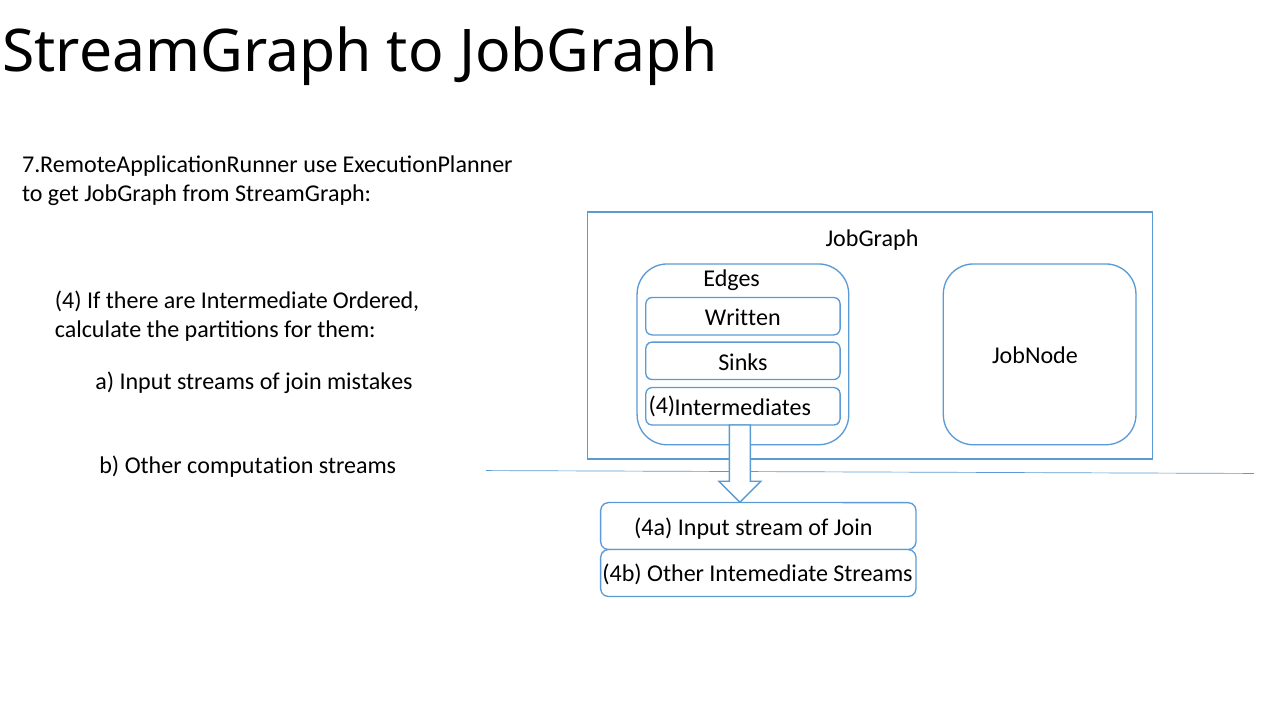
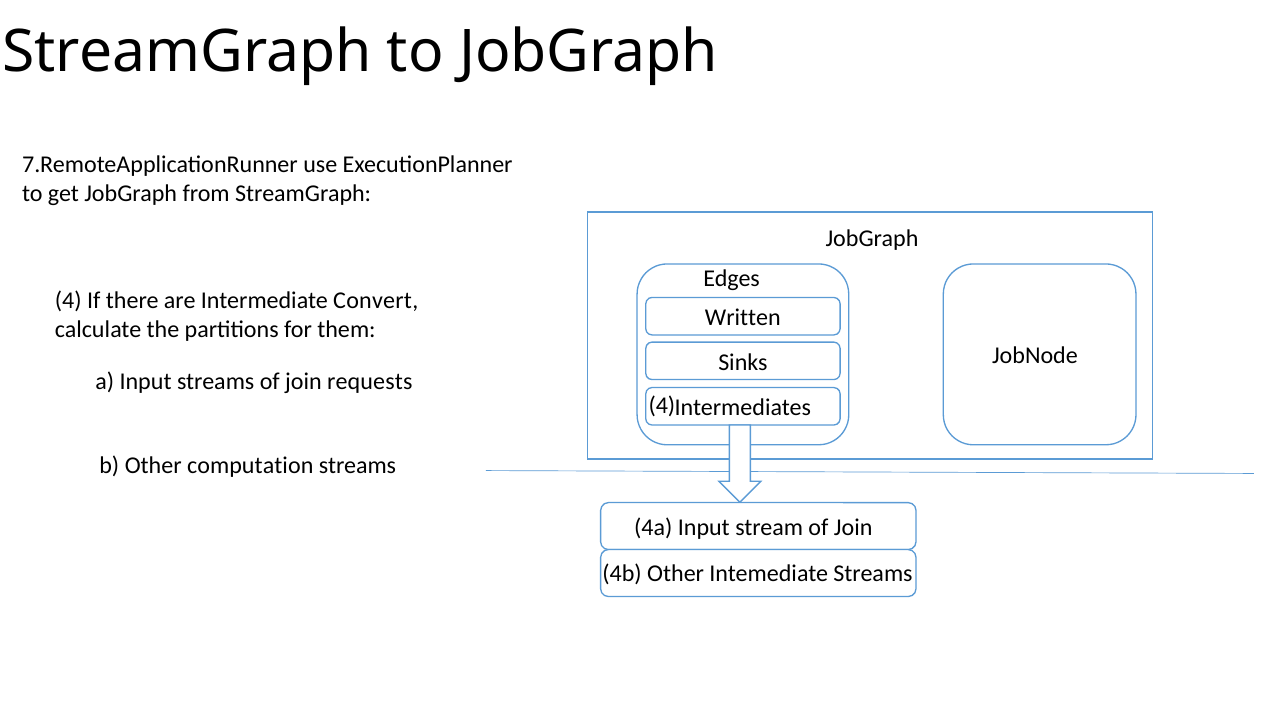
Ordered: Ordered -> Convert (376, 301)
mistakes: mistakes -> requests (370, 382)
